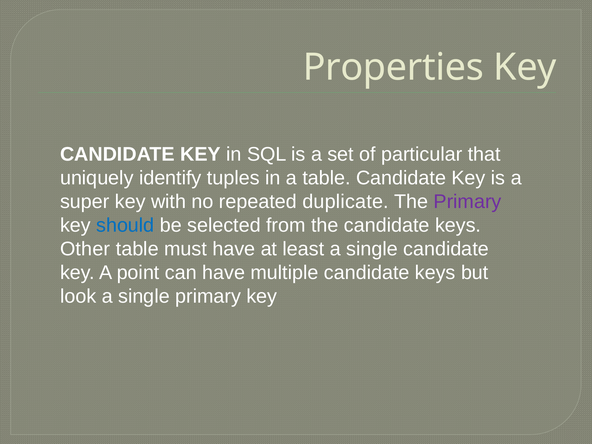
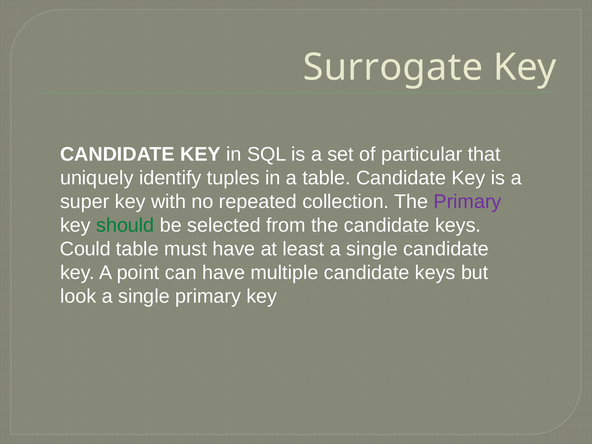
Properties: Properties -> Surrogate (393, 67)
duplicate: duplicate -> collection (346, 202)
should colour: blue -> green (125, 225)
Other: Other -> Could (85, 249)
